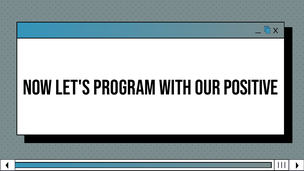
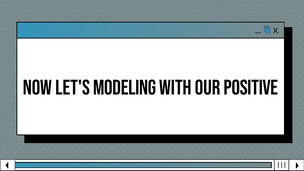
program: program -> modeling (125, 88)
